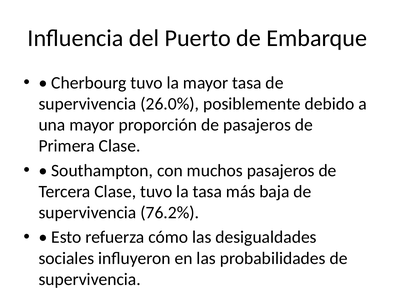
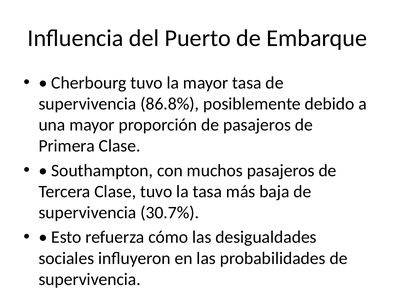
26.0%: 26.0% -> 86.8% (170, 104)
76.2%: 76.2% -> 30.7% (170, 213)
